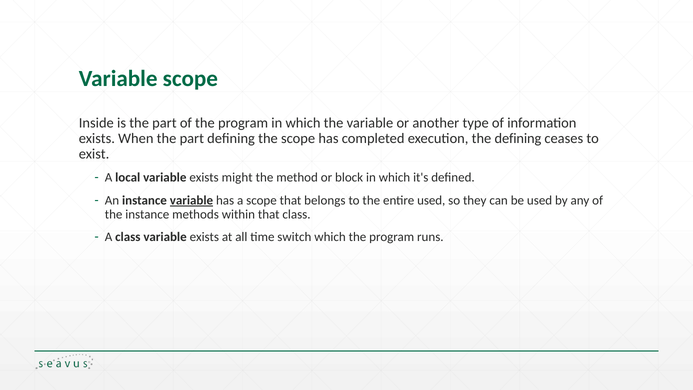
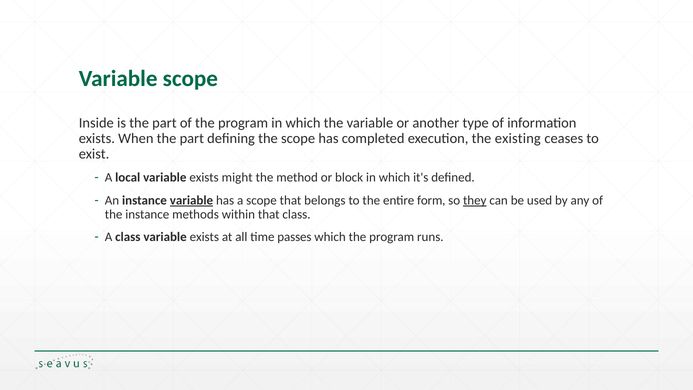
the defining: defining -> existing (518, 139)
entire used: used -> form (431, 200)
they underline: none -> present (475, 200)
switch: switch -> passes (294, 237)
